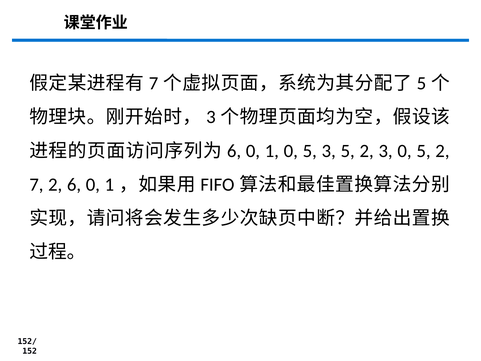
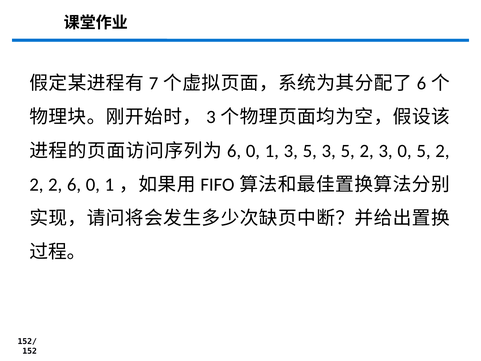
5: 5 -> 6 (421, 83)
1 0: 0 -> 3 (291, 151)
7: 7 -> 2 (36, 184)
